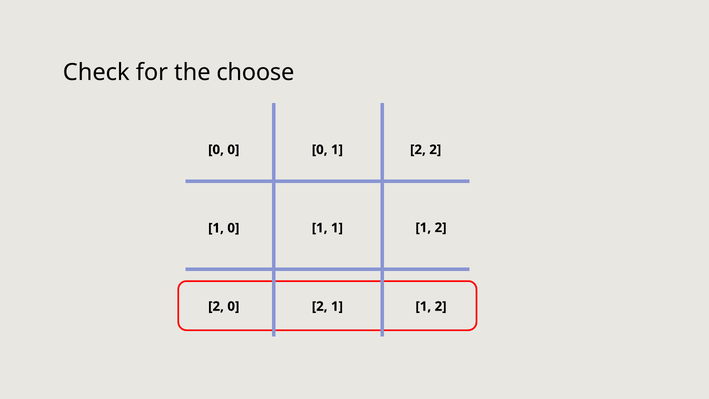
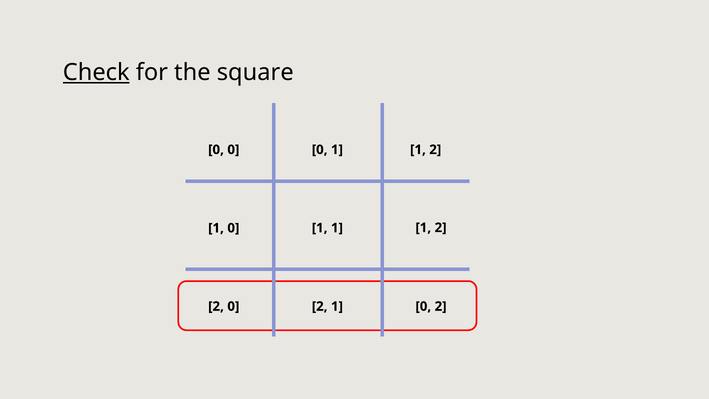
Check underline: none -> present (96, 72)
choose: choose -> square (255, 72)
0 0 1 2: 2 -> 1 (418, 150)
1: 1 -> 0 (423, 306)
